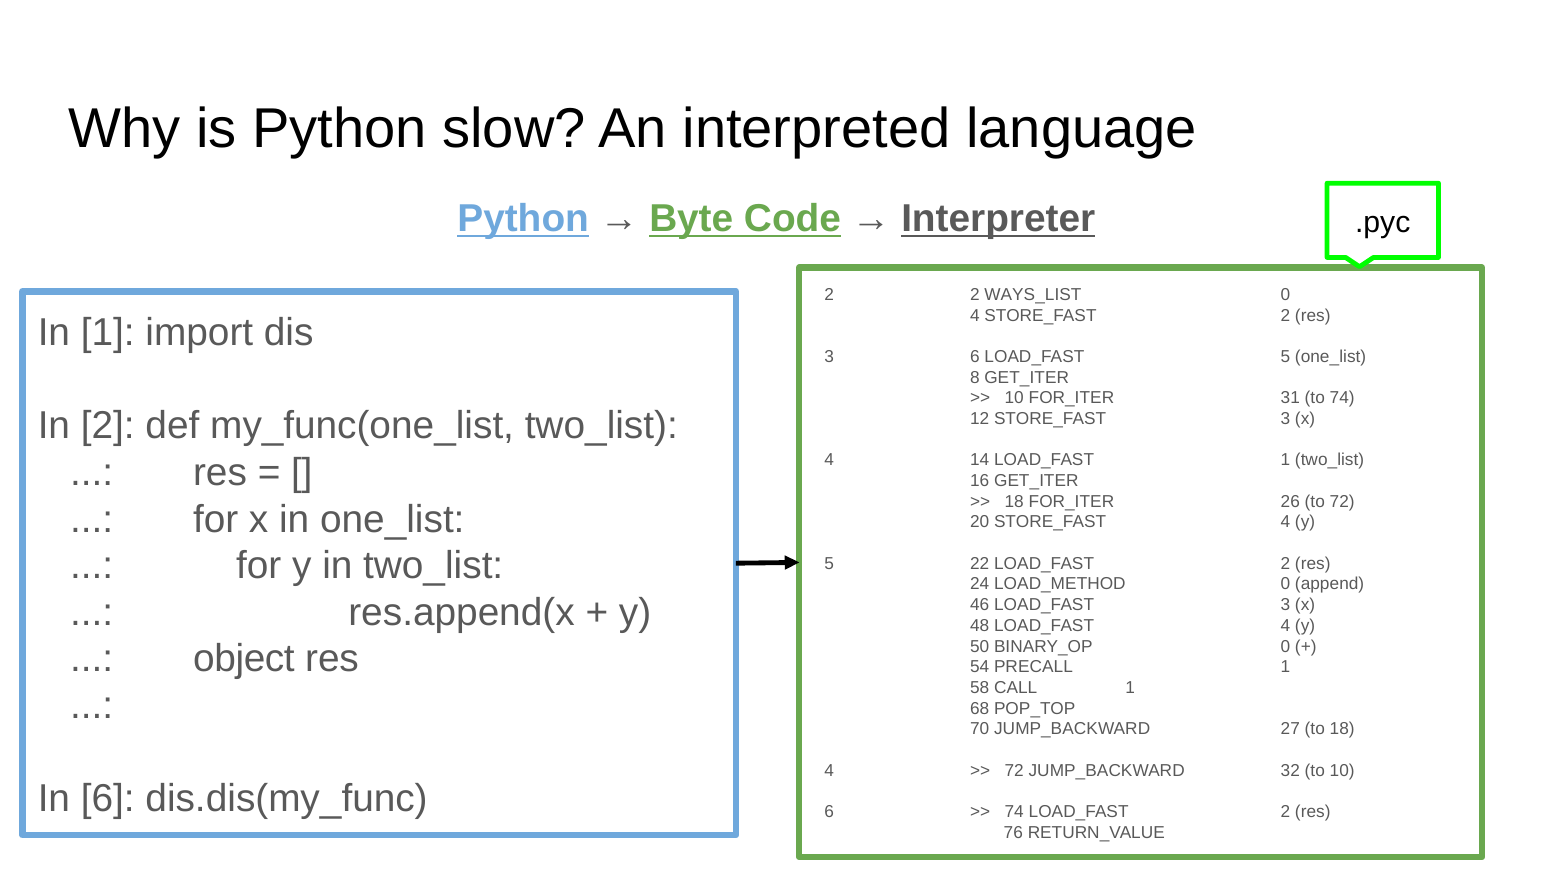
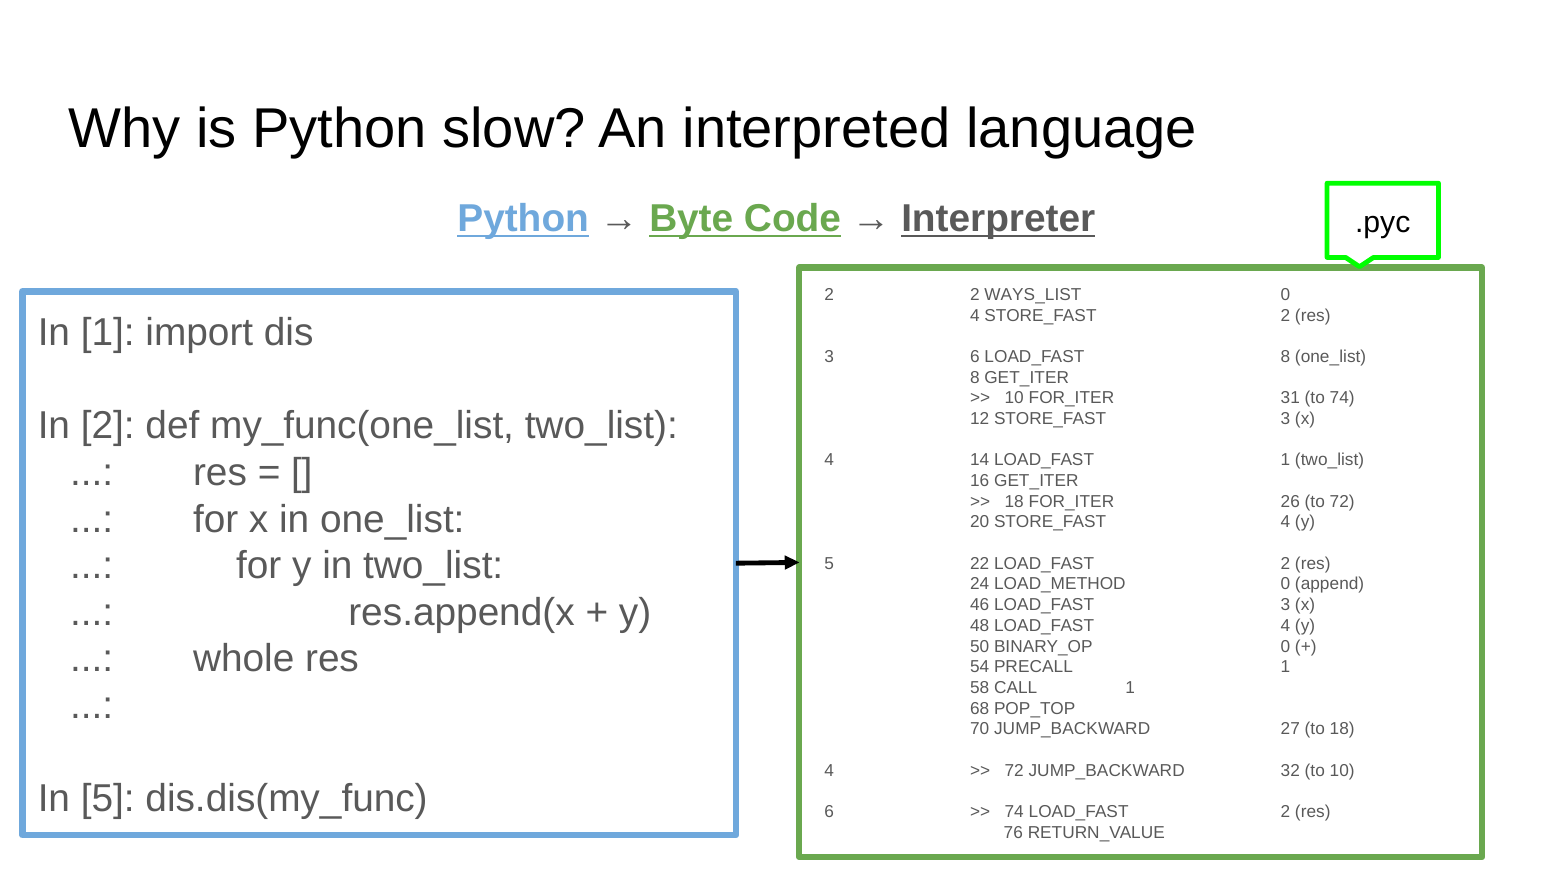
LOAD_FAST 5: 5 -> 8 (1285, 357)
object: object -> whole (244, 659)
In 6: 6 -> 5 (108, 799)
